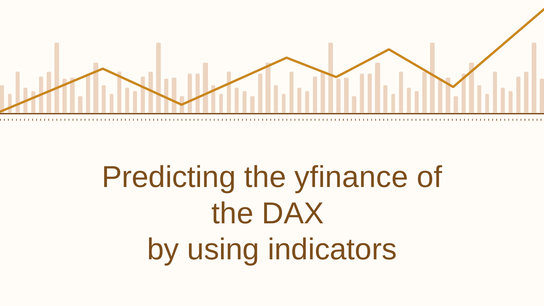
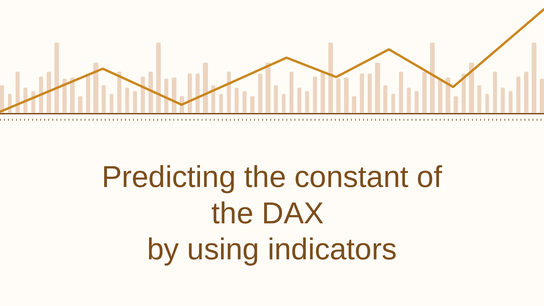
yfinance: yfinance -> constant (352, 177)
